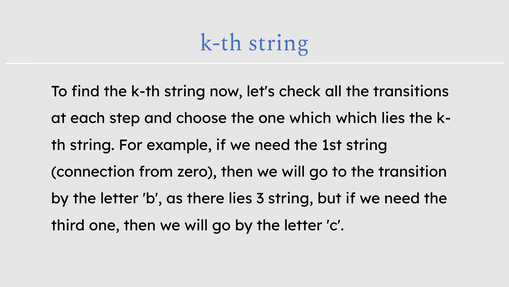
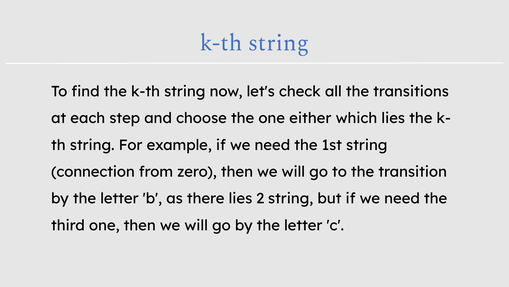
one which: which -> either (310, 118)
3: 3 -> 2 (260, 198)
